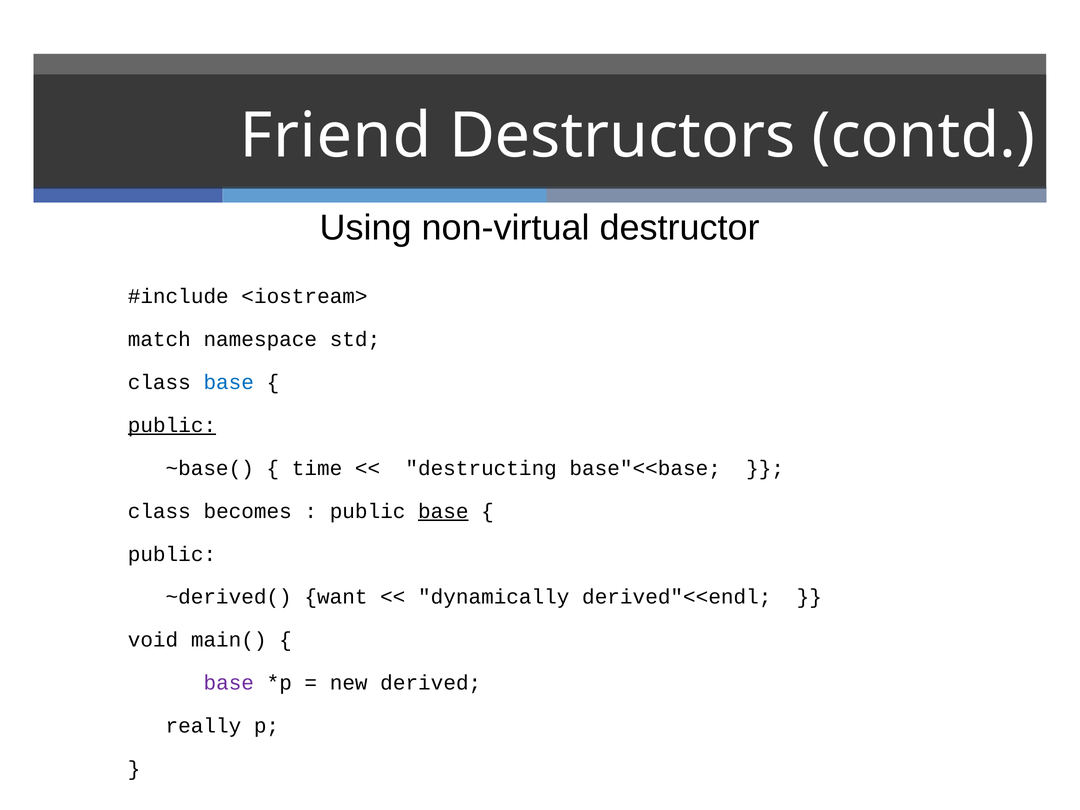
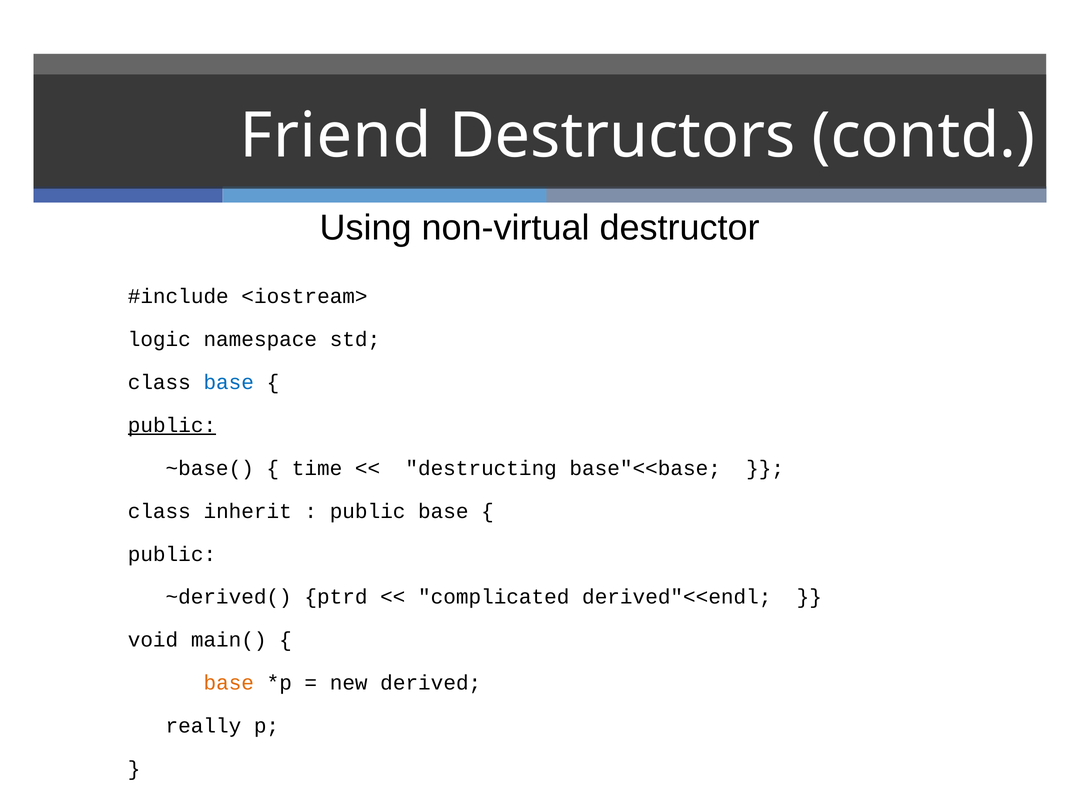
match: match -> logic (159, 339)
becomes: becomes -> inherit (248, 511)
base underline: present -> none (443, 511)
want: want -> ptrd (336, 597)
dynamically: dynamically -> complicated (494, 597)
base colour: purple -> orange (229, 683)
